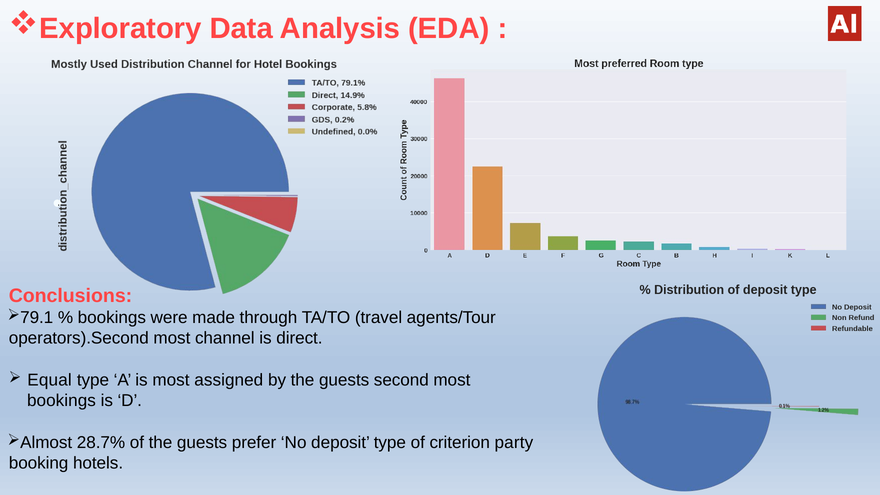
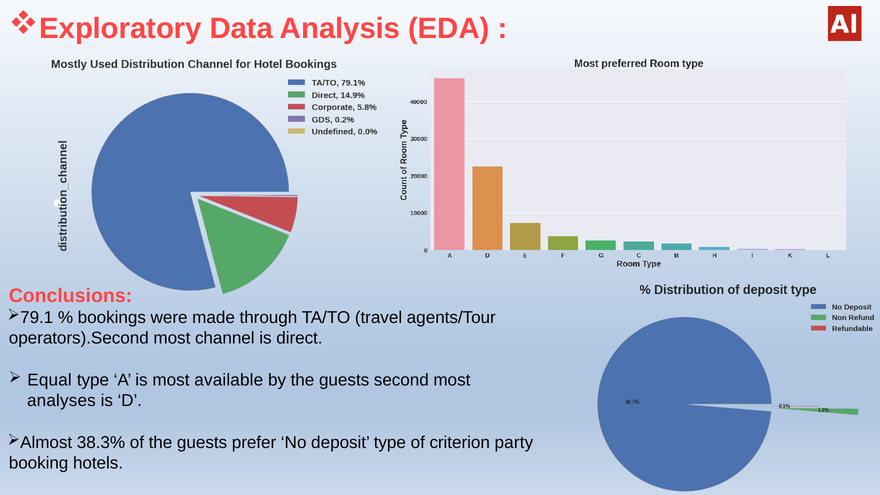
assigned: assigned -> available (229, 380)
bookings: bookings -> analyses (61, 401)
28.7%: 28.7% -> 38.3% (101, 443)
